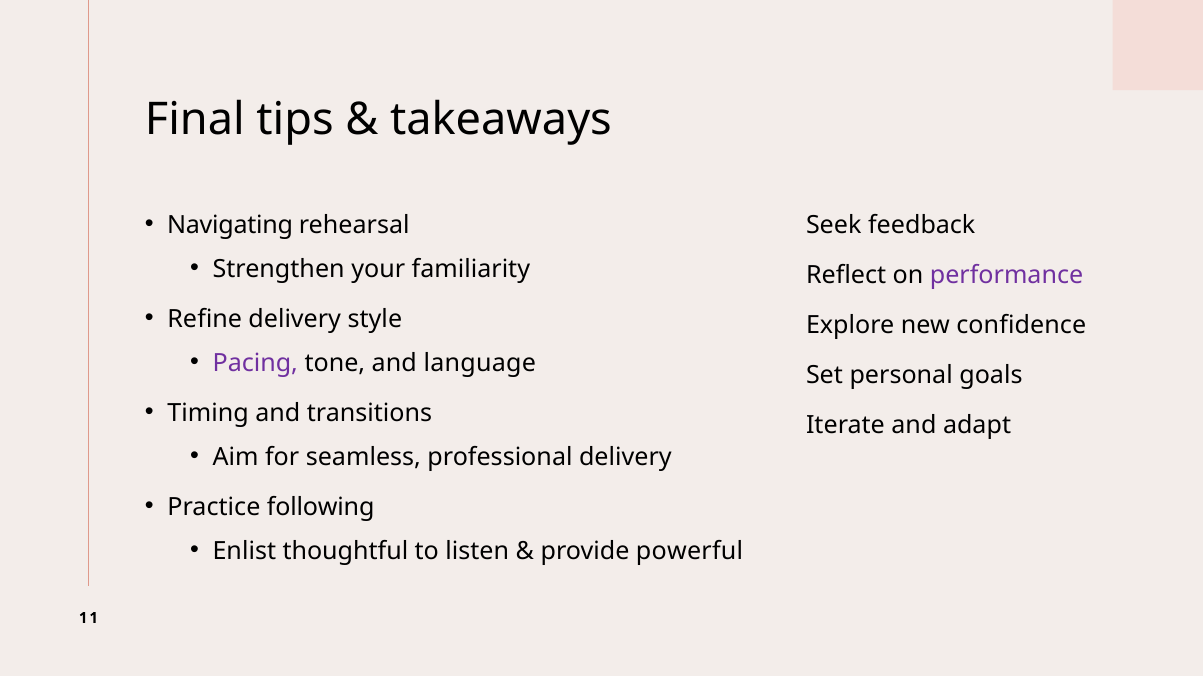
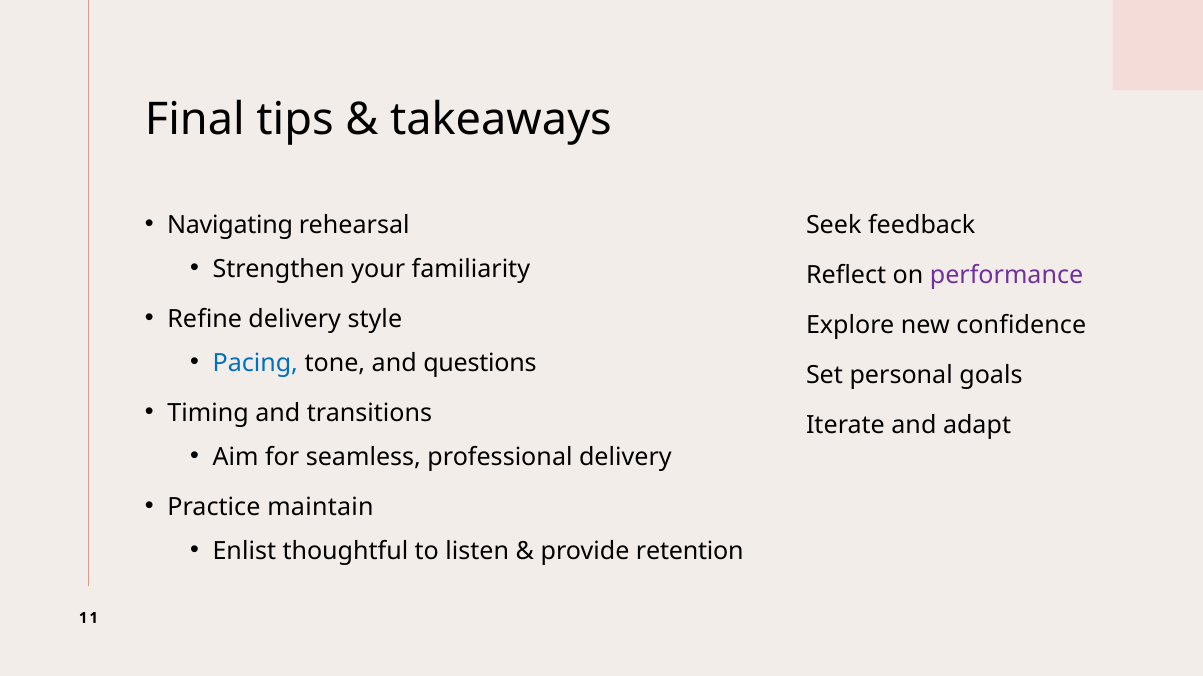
Pacing colour: purple -> blue (255, 363)
language: language -> questions (480, 363)
following: following -> maintain (320, 508)
powerful: powerful -> retention (690, 551)
